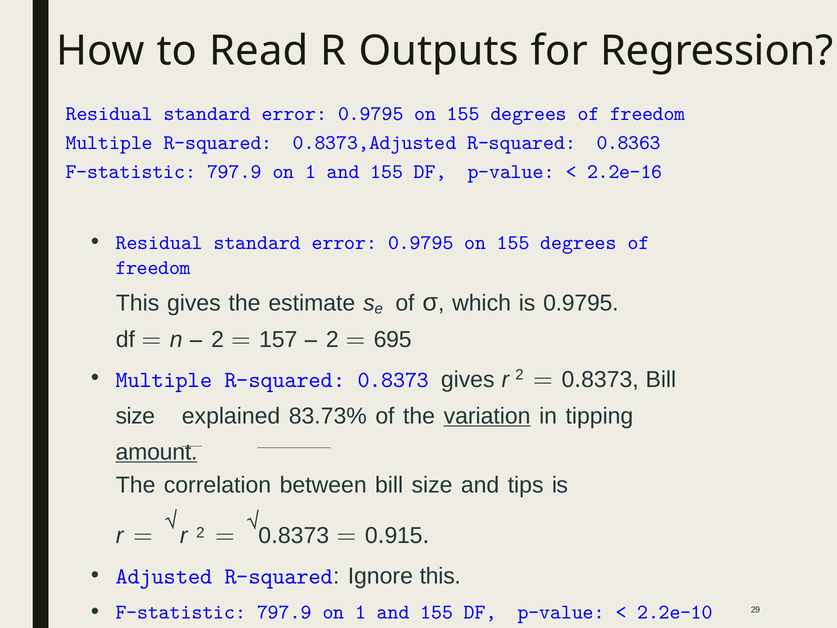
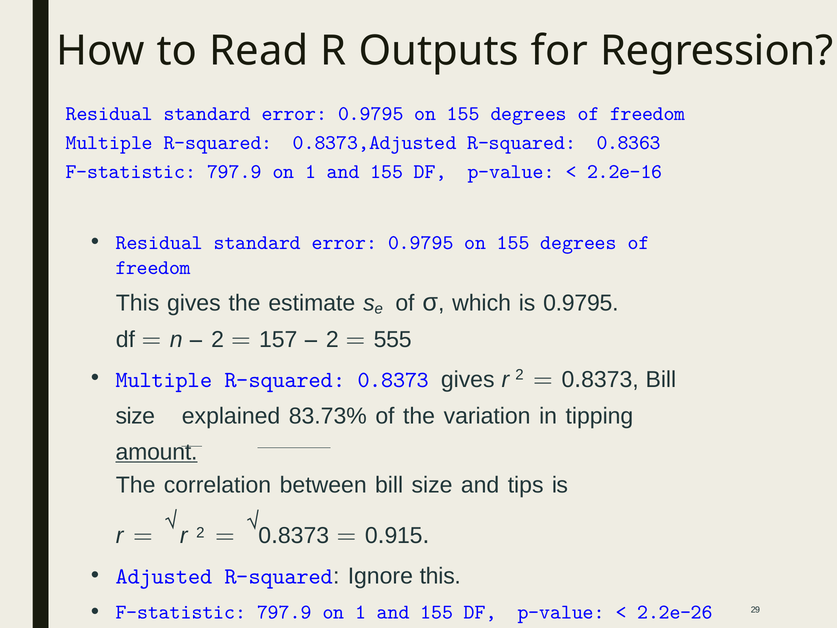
695: 695 -> 555 (393, 340)
variation underline: present -> none (487, 416)
2.2e-10: 2.2e-10 -> 2.2e-26 (675, 612)
